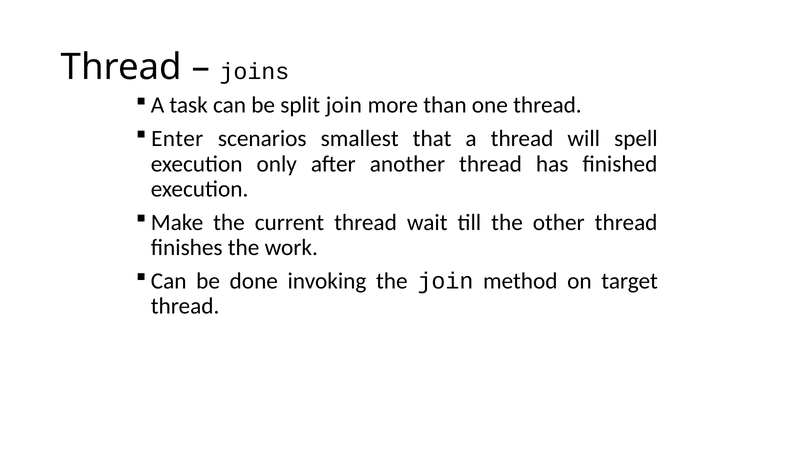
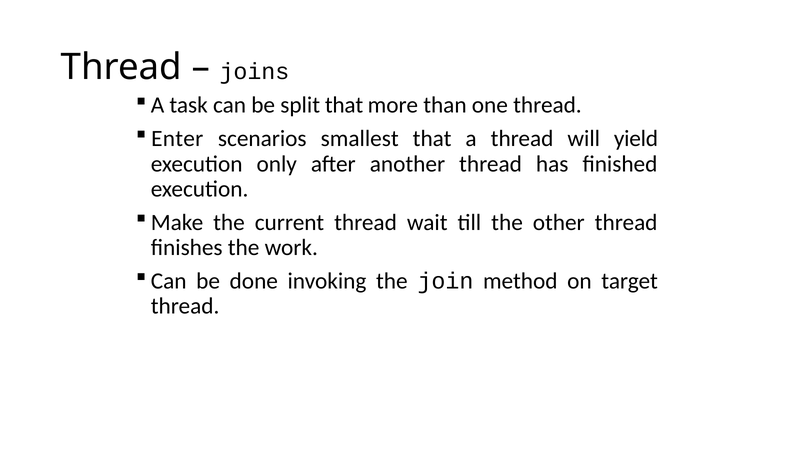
split join: join -> that (344, 105)
spell: spell -> yield (636, 139)
